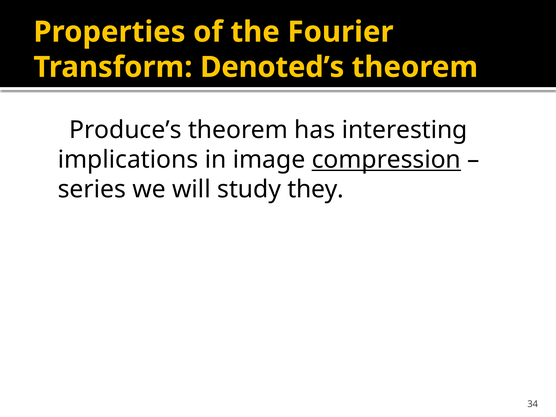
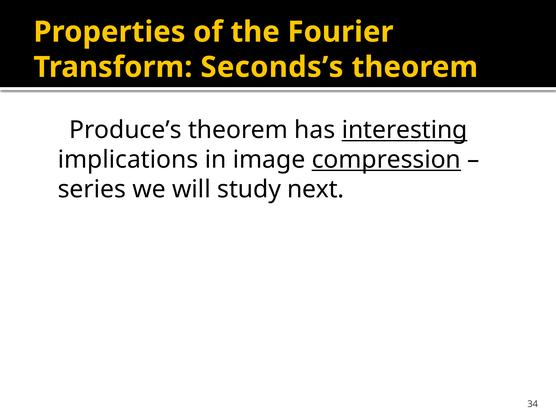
Denoted’s: Denoted’s -> Seconds’s (272, 67)
interesting underline: none -> present (405, 130)
they: they -> next (316, 189)
